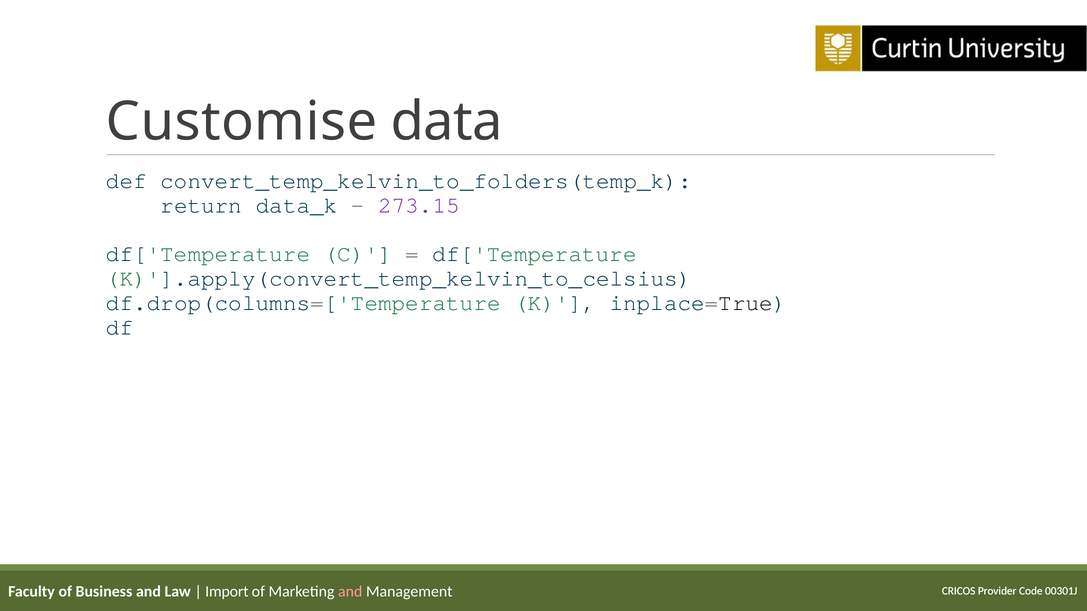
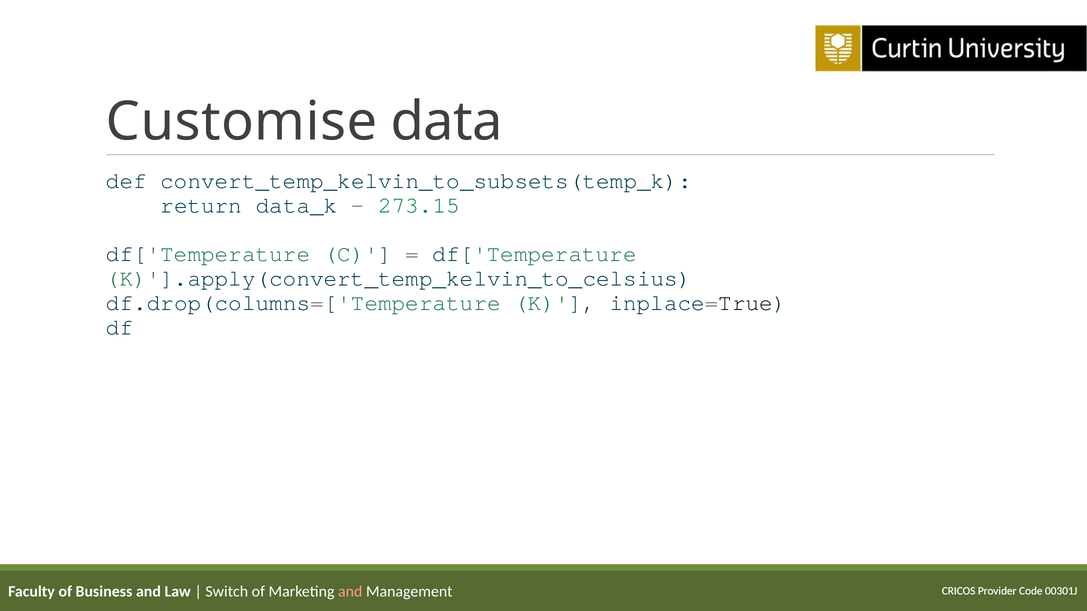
convert_temp_kelvin_to_folders(temp_k: convert_temp_kelvin_to_folders(temp_k -> convert_temp_kelvin_to_subsets(temp_k (426, 181)
273.15 colour: purple -> green (419, 205)
Import: Import -> Switch (227, 592)
